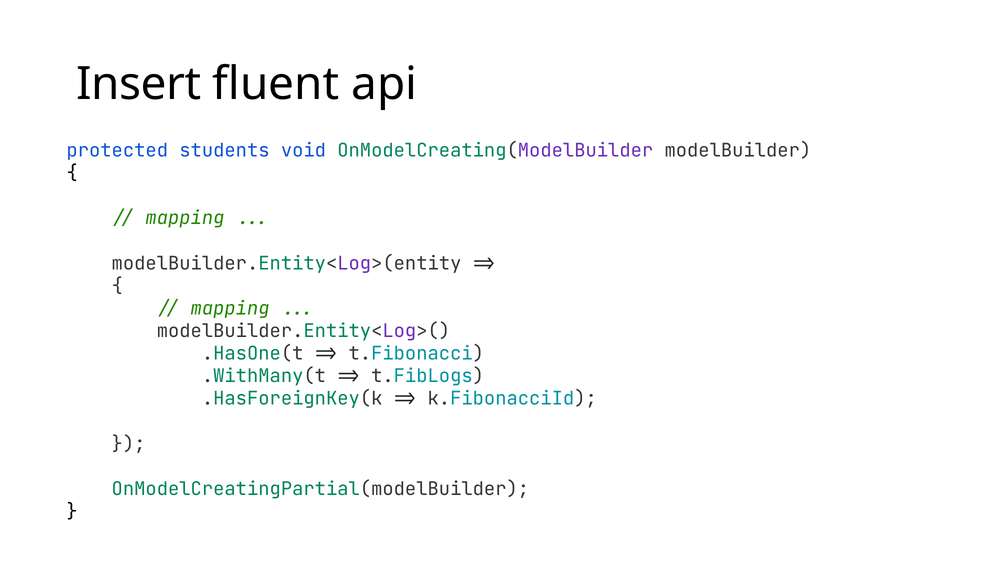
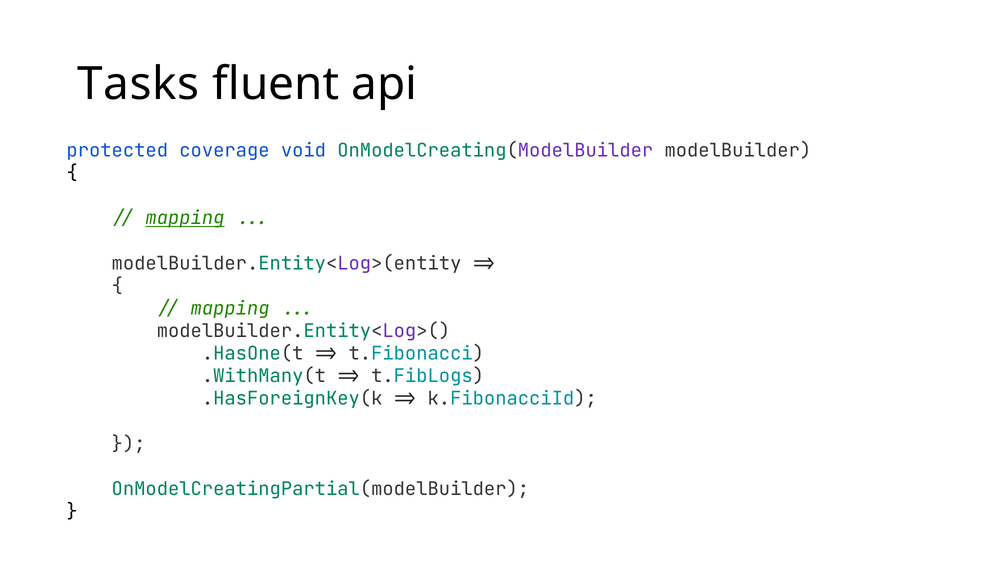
Insert: Insert -> Tasks (138, 84)
students: students -> coverage (224, 151)
mapping underline: none -> present (185, 218)
